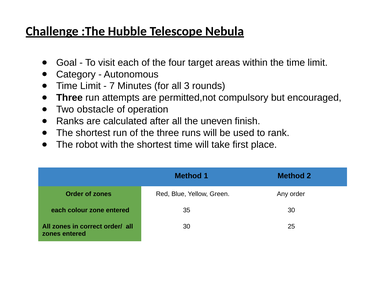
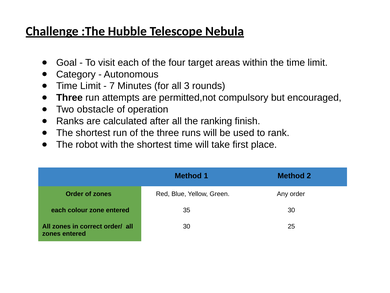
uneven: uneven -> ranking (216, 121)
